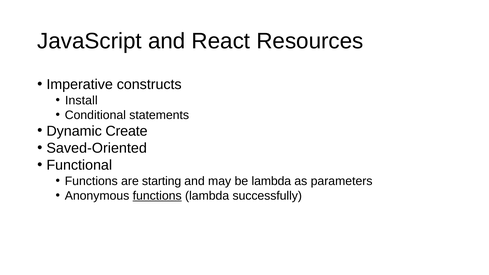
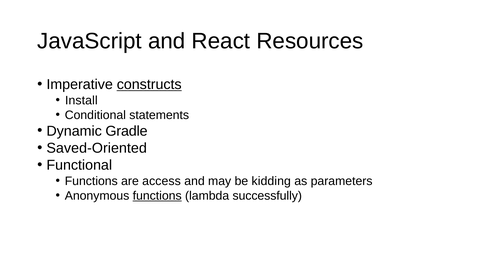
constructs underline: none -> present (149, 85)
Create: Create -> Gradle (127, 131)
starting: starting -> access (161, 181)
be lambda: lambda -> kidding (271, 181)
